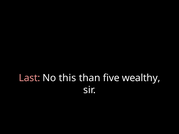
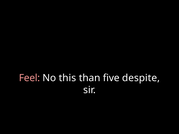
Last: Last -> Feel (29, 78)
wealthy: wealthy -> despite (141, 78)
